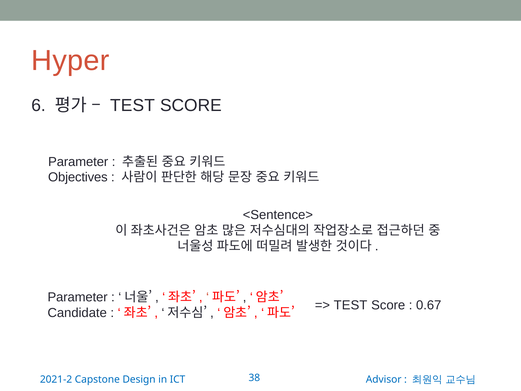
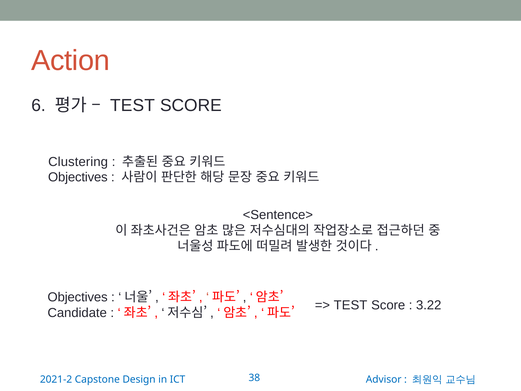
Hyper: Hyper -> Action (71, 61)
Parameter: Parameter -> Clustering (78, 162)
Parameter: Parameter -> Objectives (78, 297)
0.67: 0.67 -> 3.22 (429, 305)
